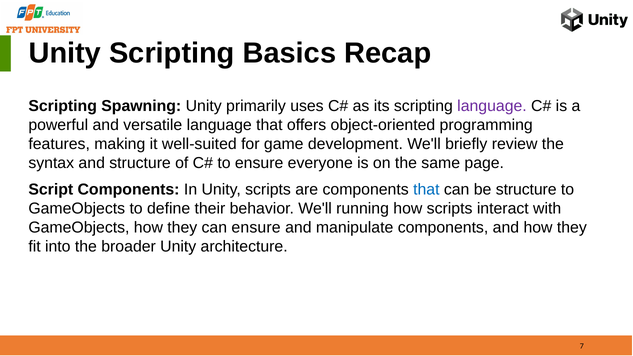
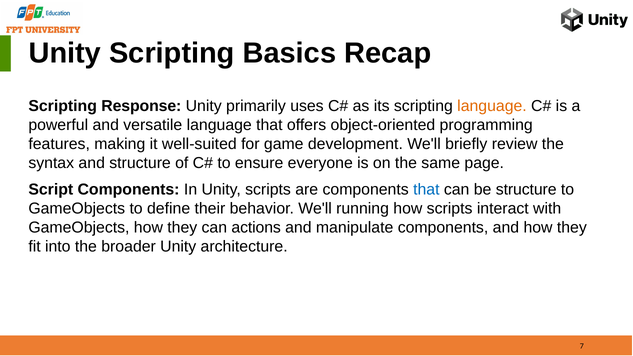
Spawning: Spawning -> Response (141, 106)
language colour: purple -> orange (492, 106)
can ensure: ensure -> actions (256, 228)
